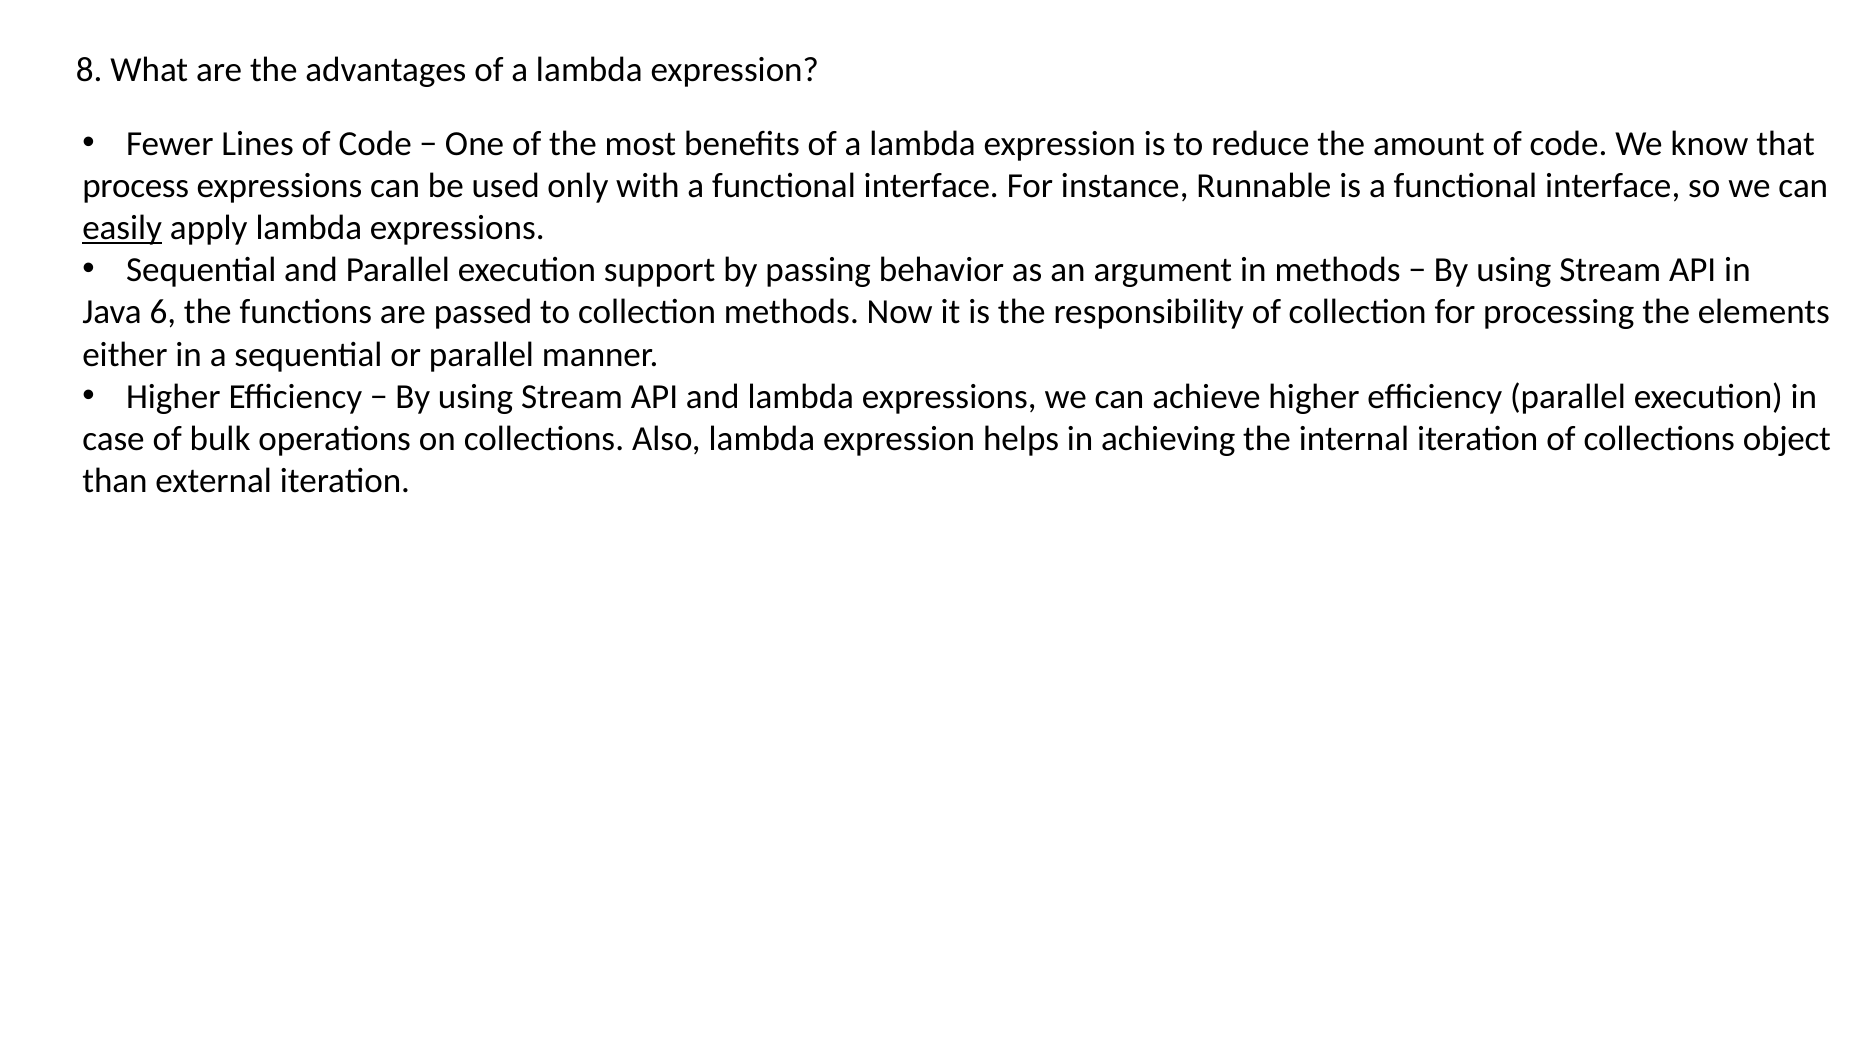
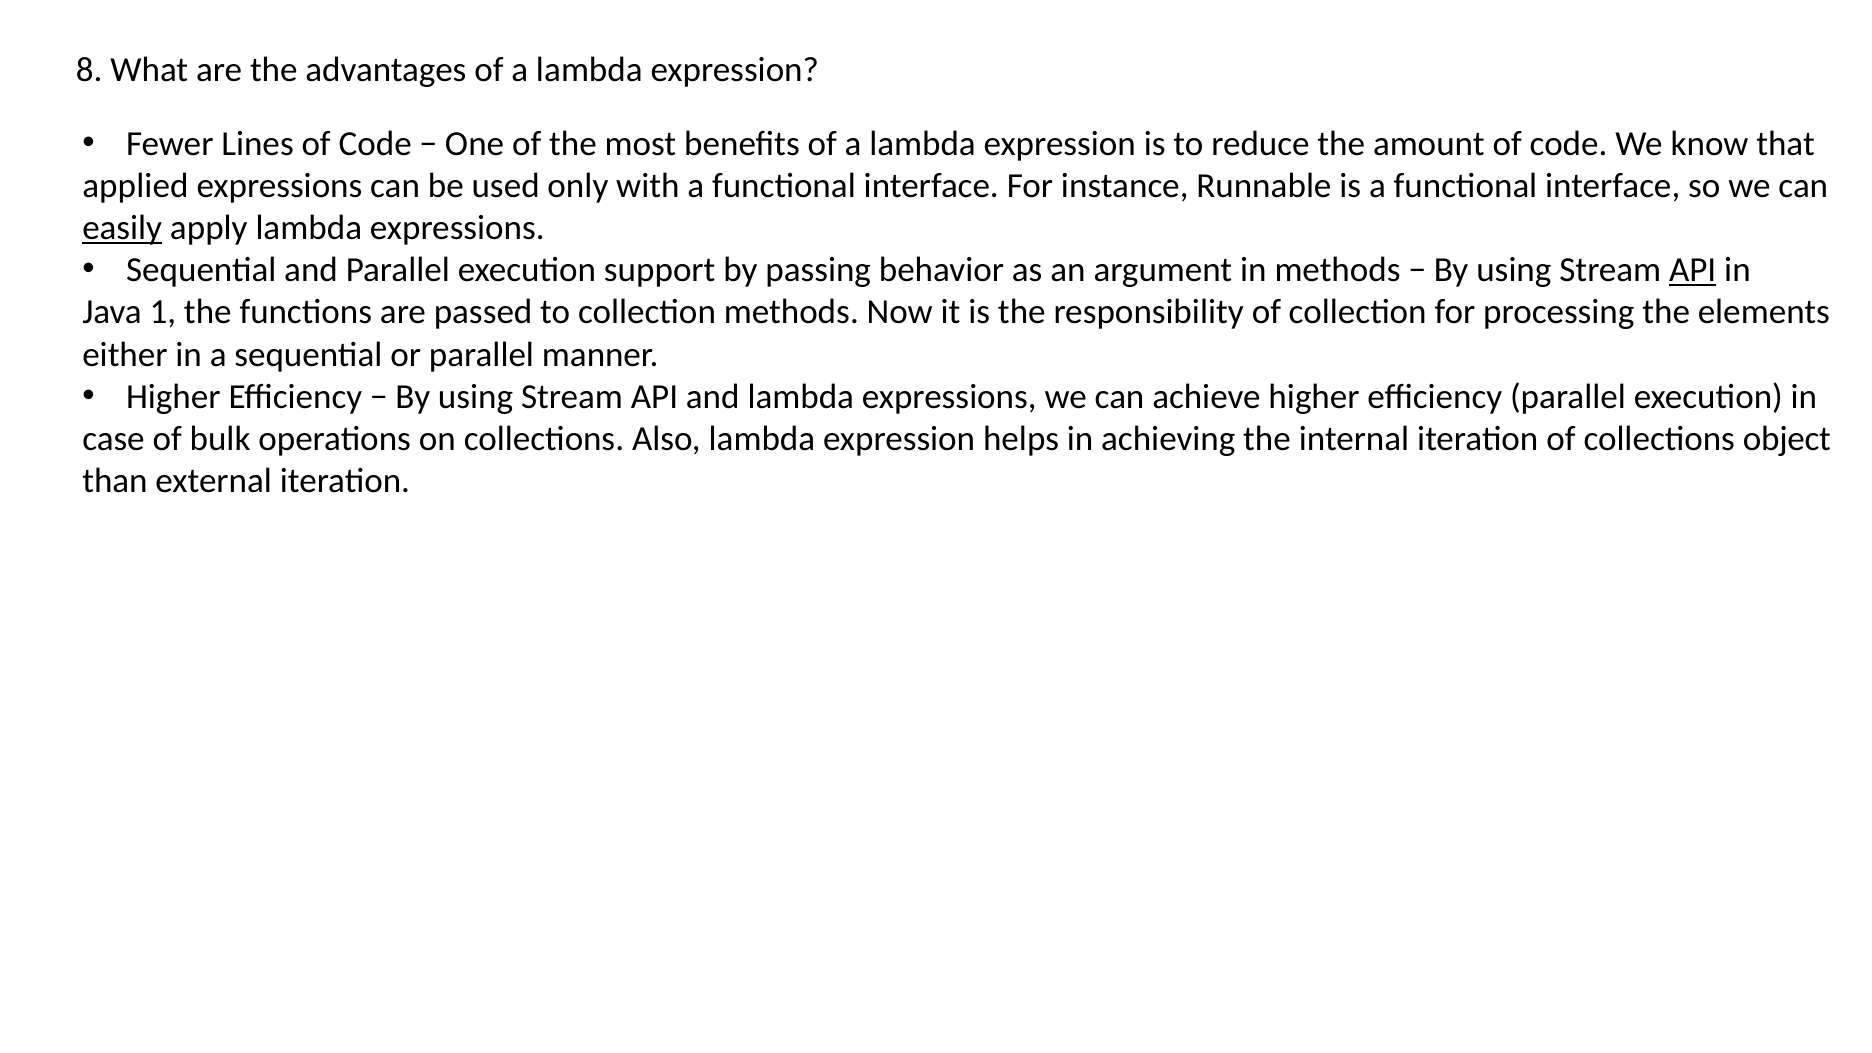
process: process -> applied (135, 186)
API underline: none -> present (1693, 270)
6: 6 -> 1 (163, 312)
